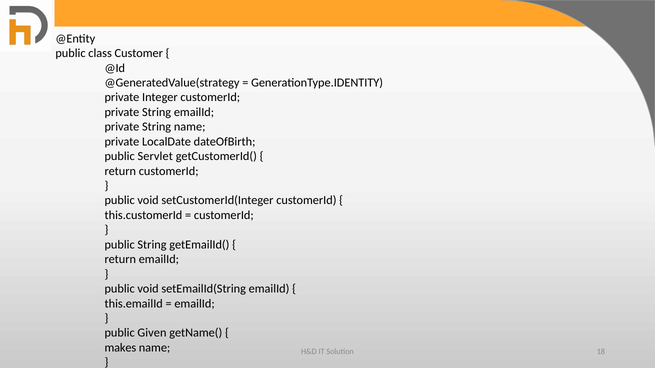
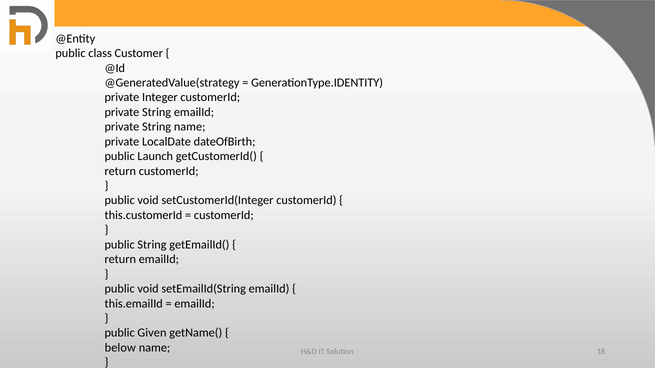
Servlet: Servlet -> Launch (155, 156)
makes: makes -> below (120, 348)
